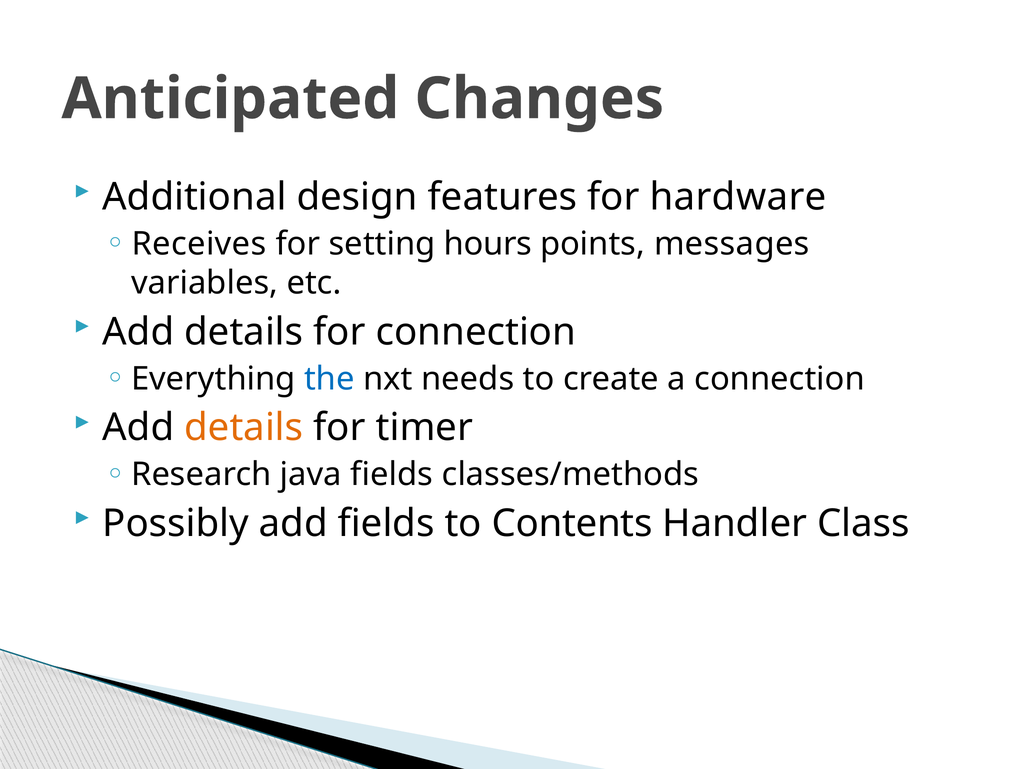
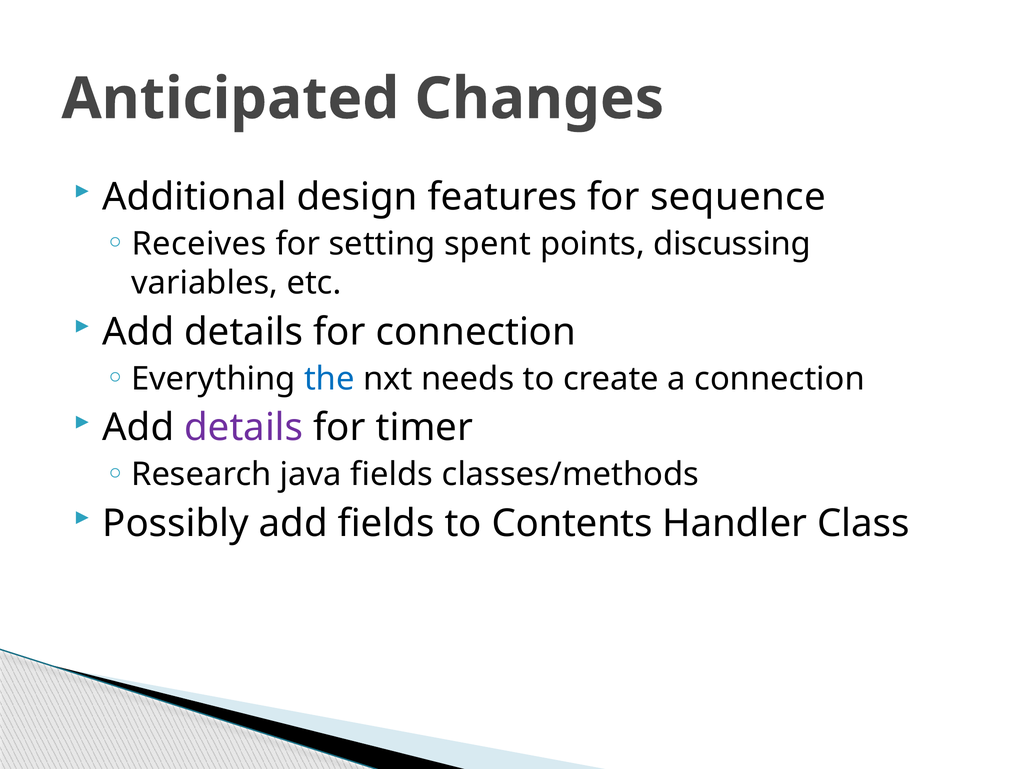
hardware: hardware -> sequence (738, 197)
hours: hours -> spent (488, 244)
messages: messages -> discussing (732, 244)
details colour: orange -> purple (244, 428)
